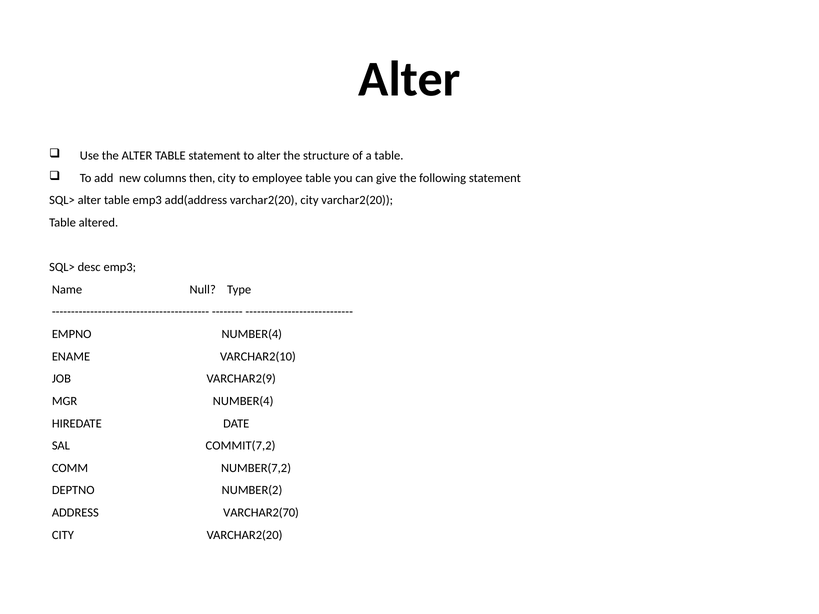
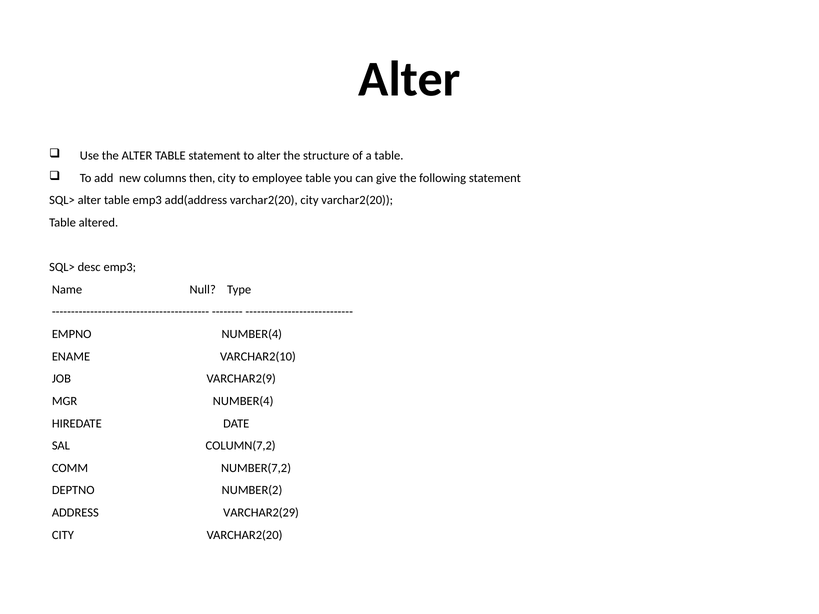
COMMIT(7,2: COMMIT(7,2 -> COLUMN(7,2 (241, 446)
VARCHAR2(70: VARCHAR2(70 -> VARCHAR2(29 (261, 513)
